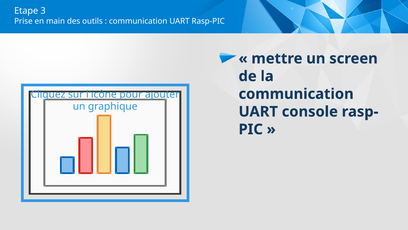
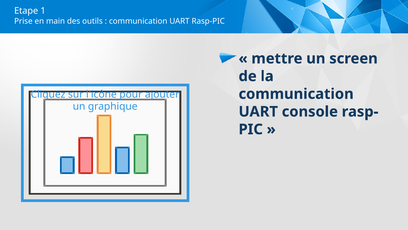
3: 3 -> 1 (43, 11)
